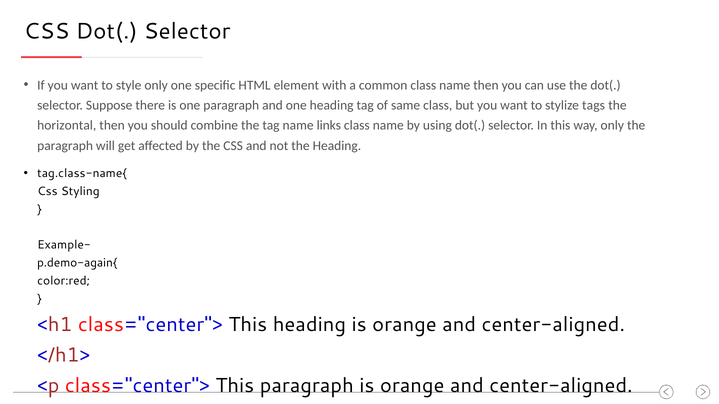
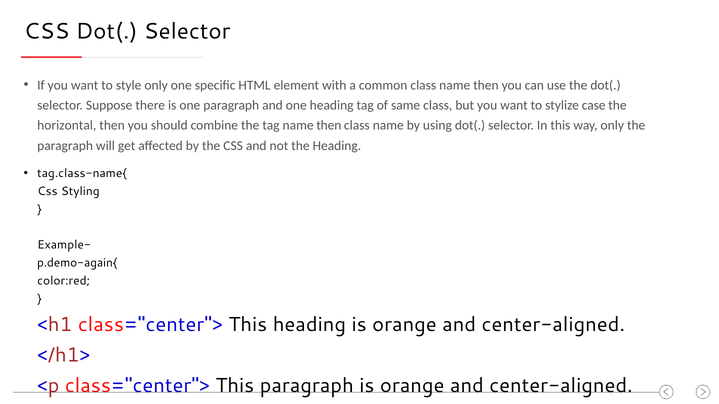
tags: tags -> case (594, 105)
tag name links: links -> then (329, 126)
